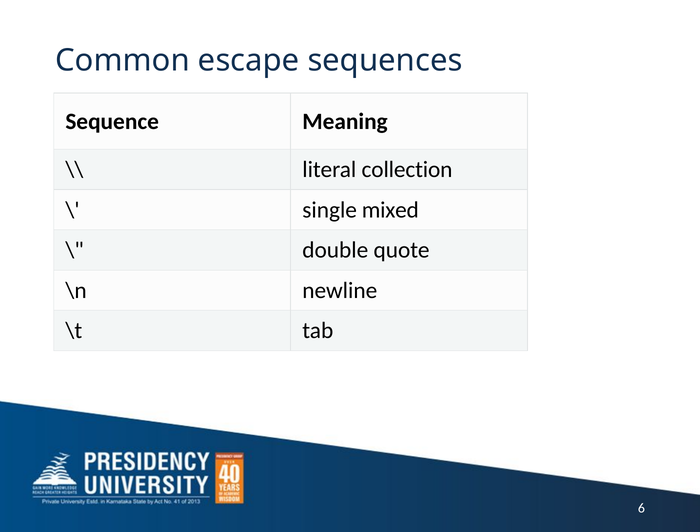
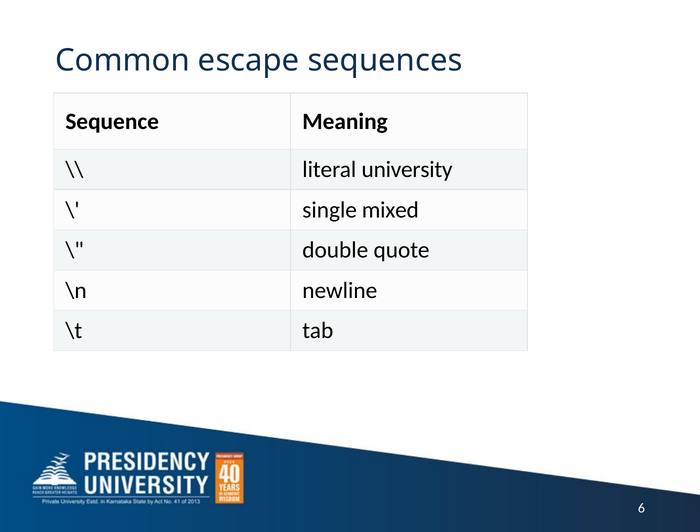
collection: collection -> university (407, 170)
